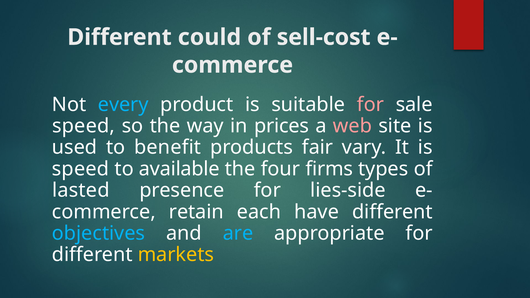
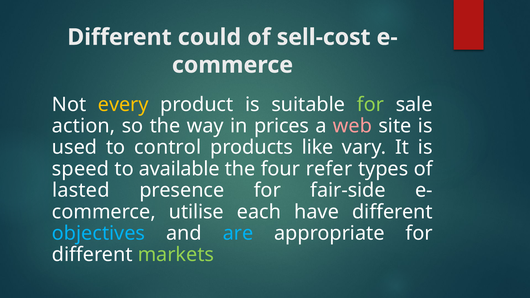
every colour: light blue -> yellow (123, 105)
for colour: pink -> light green (370, 105)
speed: speed -> action (84, 126)
benefit: benefit -> control (168, 147)
fair: fair -> like (318, 147)
firms: firms -> refer (329, 169)
lies-side: lies-side -> fair-side (348, 190)
retain: retain -> utilise (196, 212)
markets colour: yellow -> light green (176, 255)
